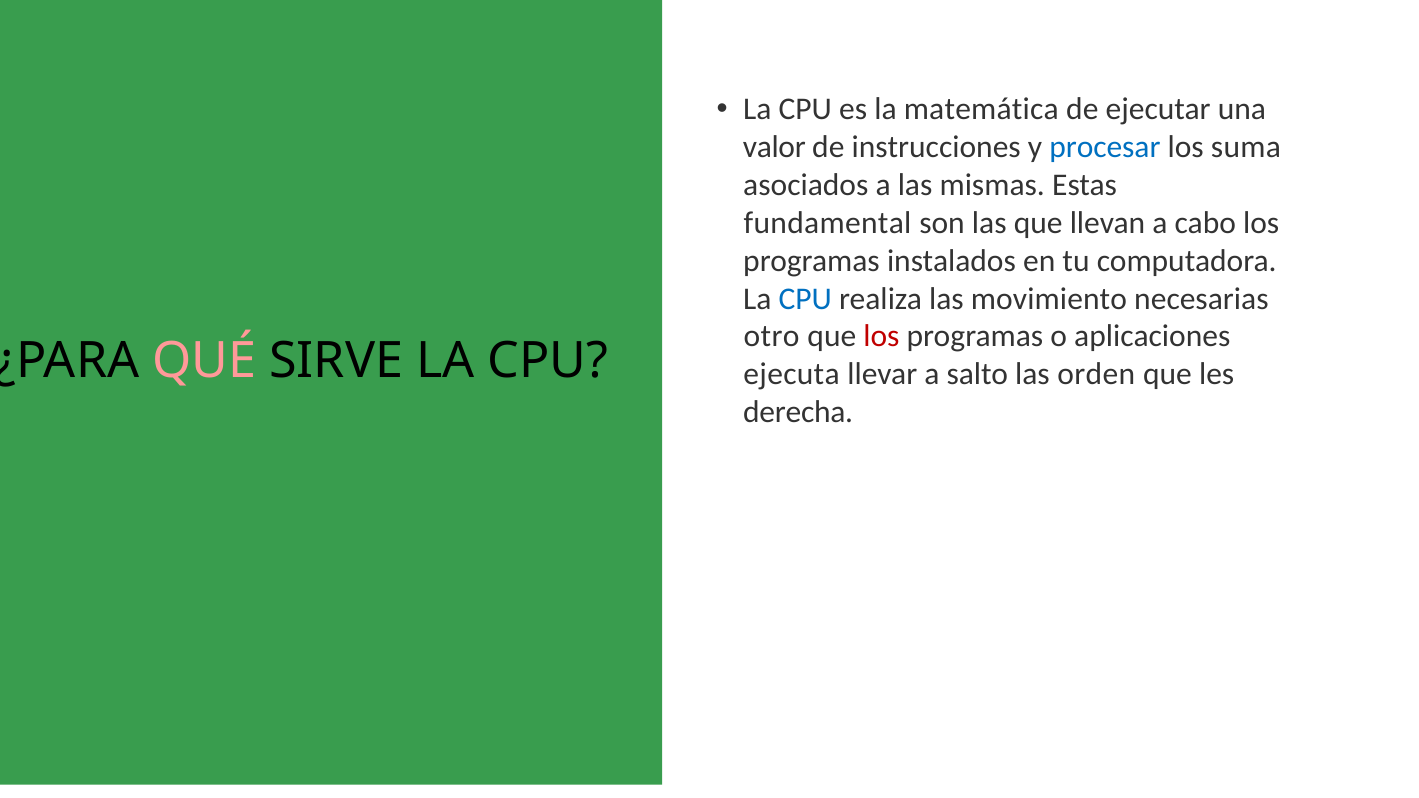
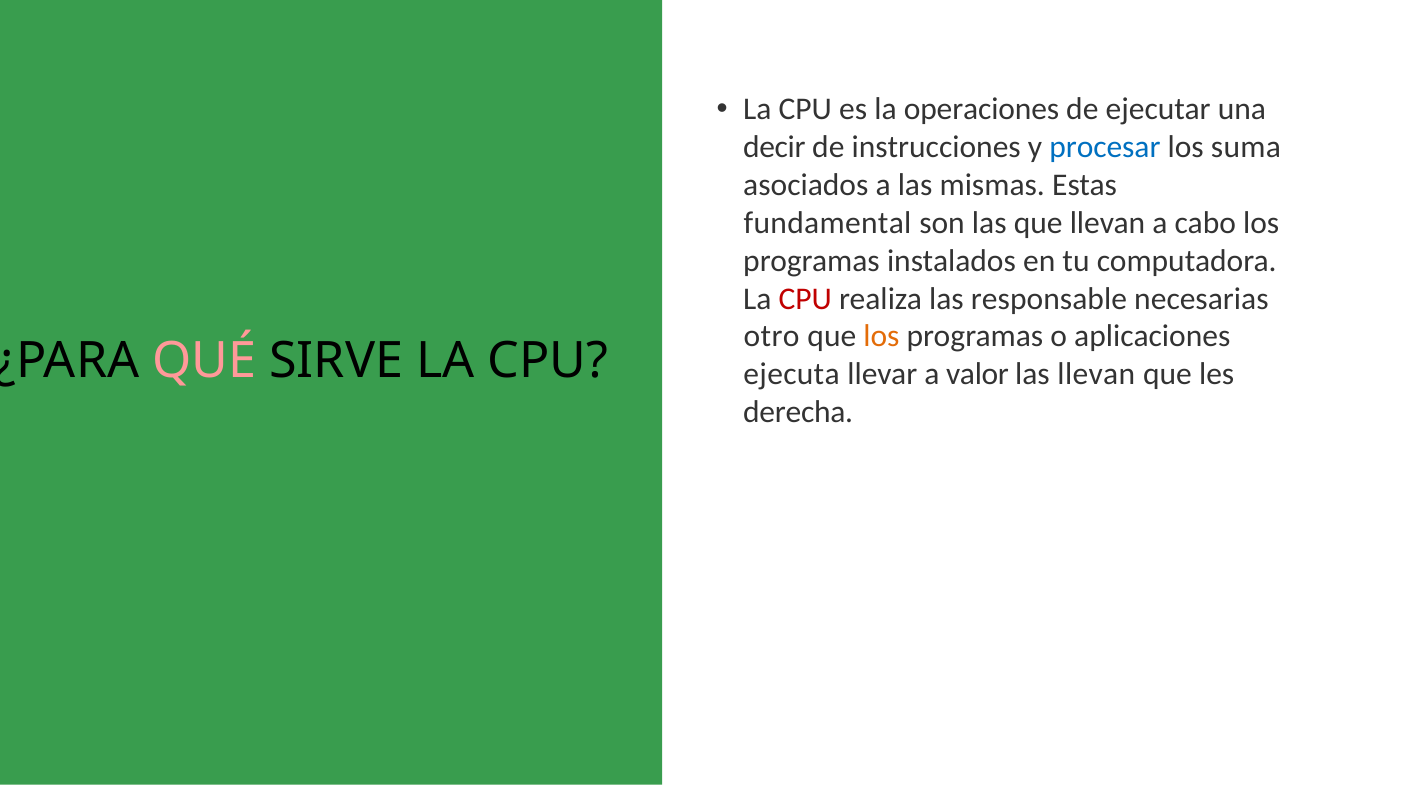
matemática: matemática -> operaciones (981, 110)
valor: valor -> decir (774, 147)
CPU colour: blue -> red (805, 299)
movimiento: movimiento -> responsable (1049, 299)
los colour: red -> orange (881, 337)
salto: salto -> valor (977, 375)
las orden: orden -> llevan (1096, 375)
